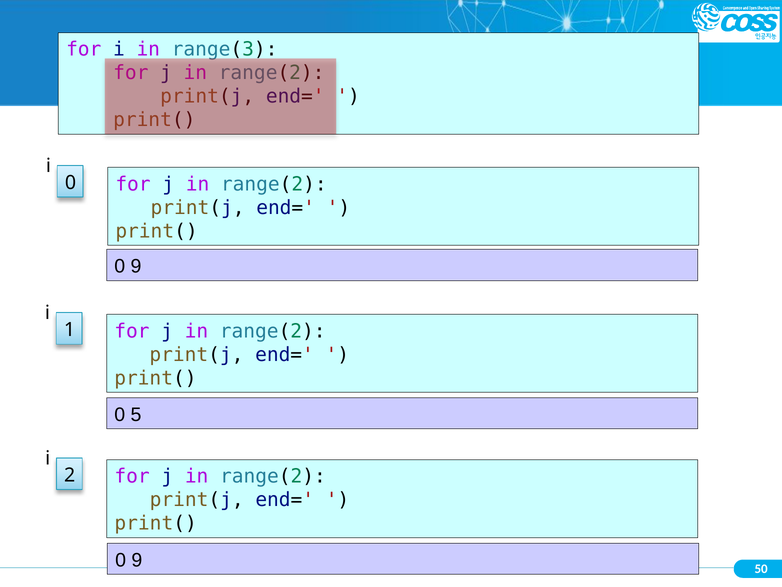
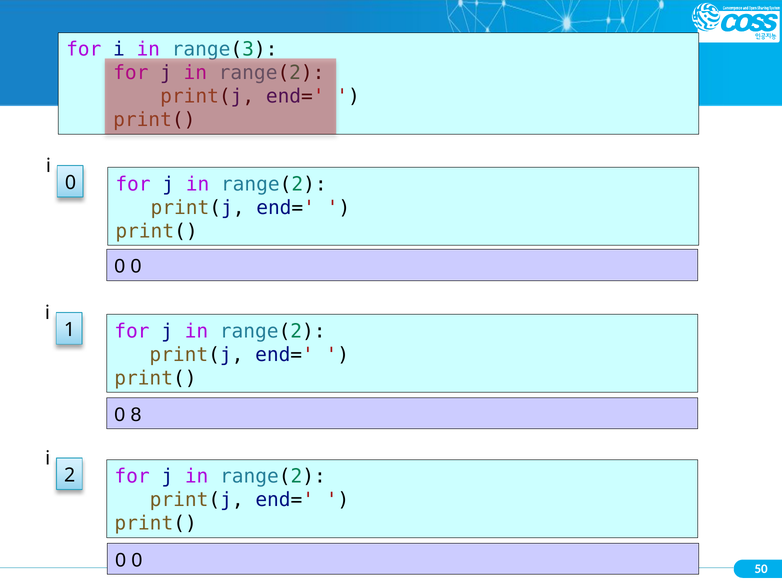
9: 9 -> 0 (136, 266)
5: 5 -> 8 (136, 414)
9: 9 -> 0 (137, 560)
